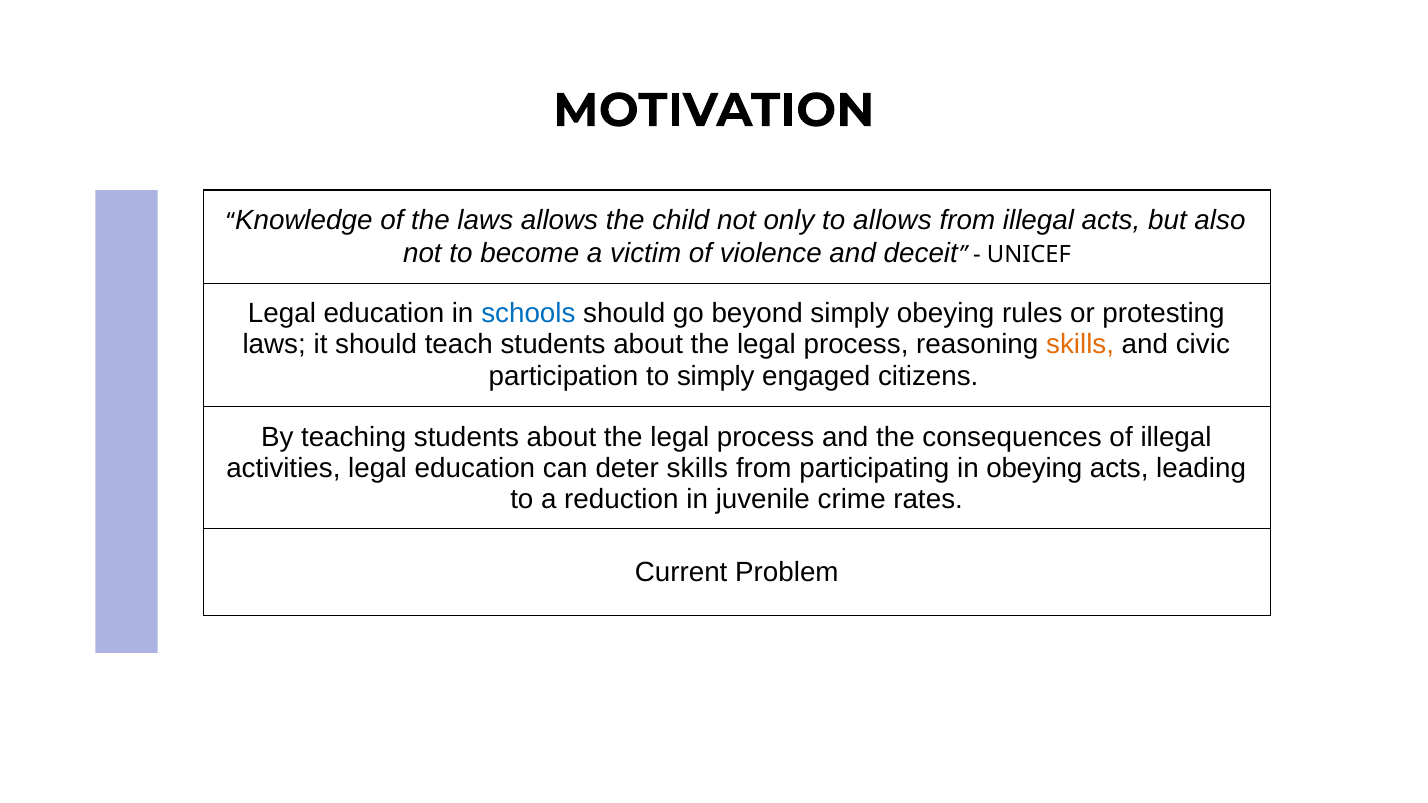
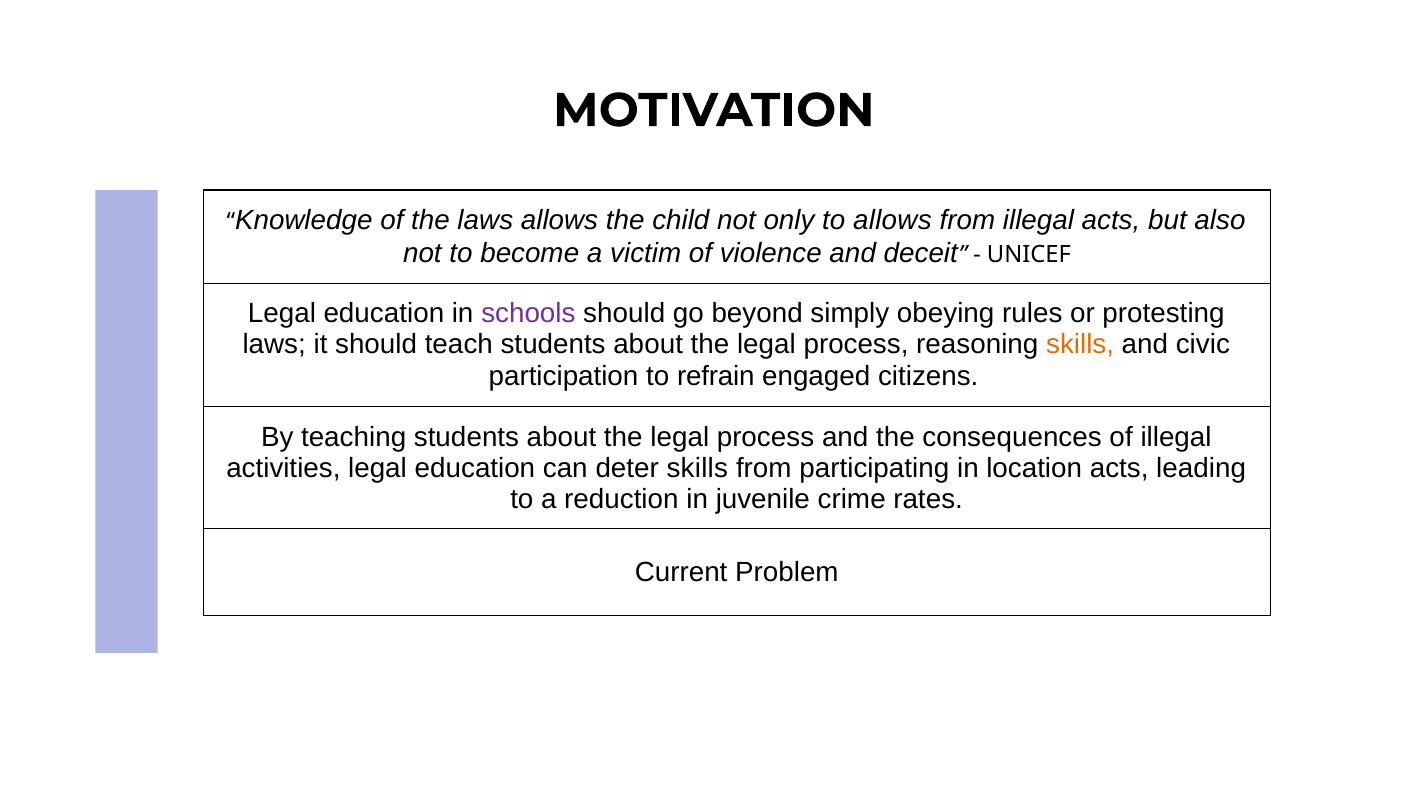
schools colour: blue -> purple (528, 314)
to simply: simply -> refrain (716, 376)
in obeying: obeying -> location (1034, 468)
